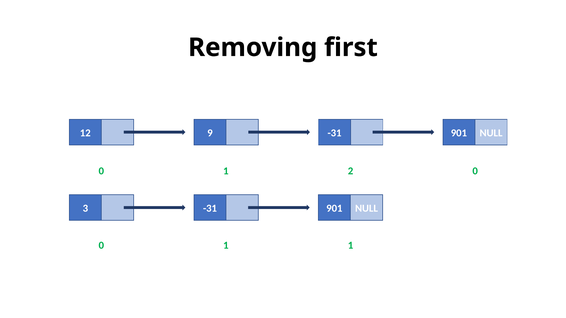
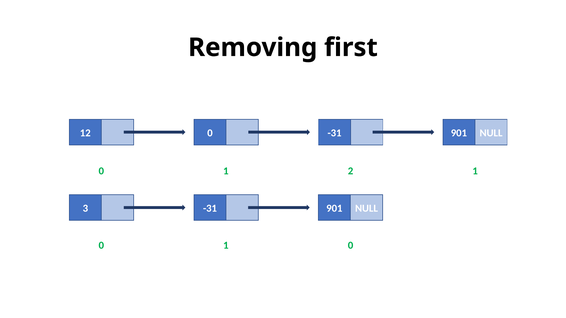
12 9: 9 -> 0 (210, 133)
0: 0 -> 1 (475, 171)
1 1: 1 -> 0 (351, 246)
